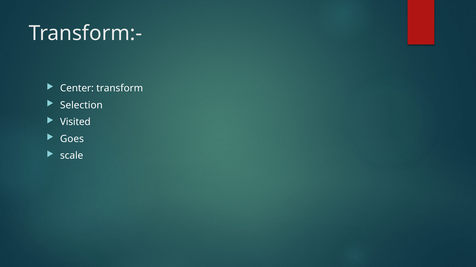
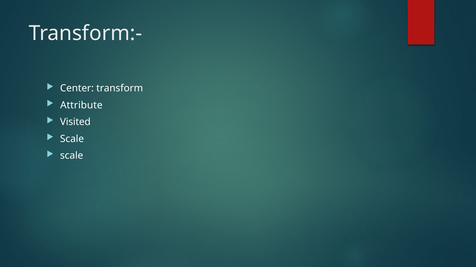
Selection: Selection -> Attribute (81, 105)
Goes: Goes -> Scale (72, 139)
